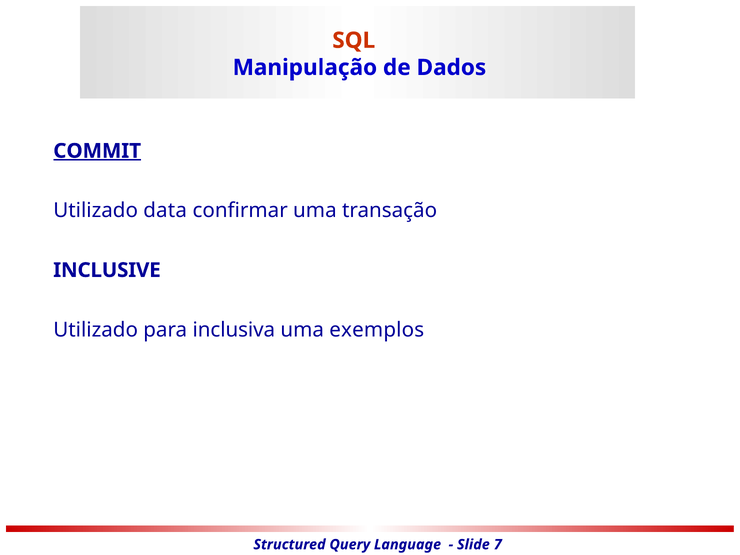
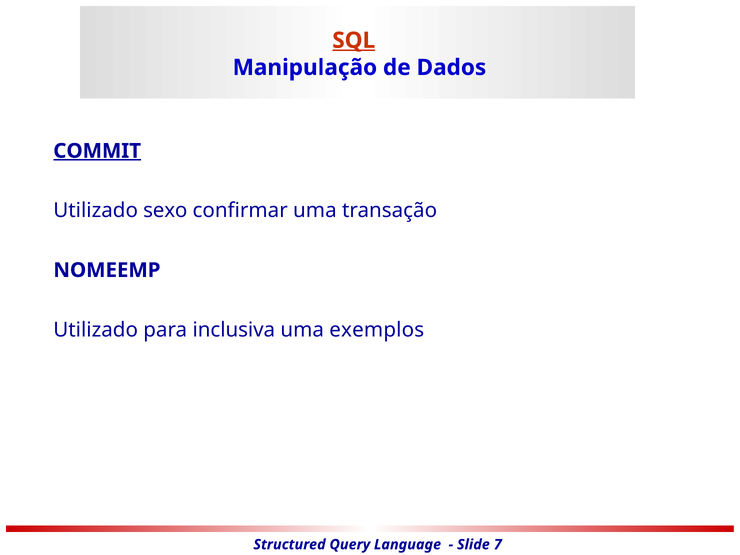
SQL underline: none -> present (354, 40)
data: data -> sexo (165, 211)
INCLUSIVE: INCLUSIVE -> NOMEEMP (107, 270)
